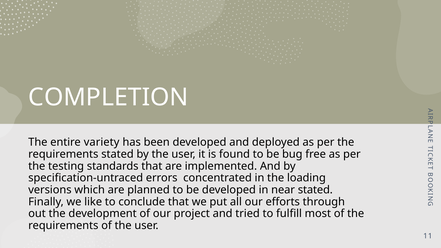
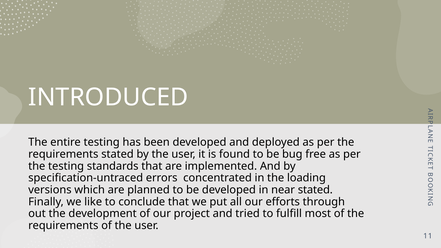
COMPLETION: COMPLETION -> INTRODUCED (108, 97)
entire variety: variety -> testing (102, 142)
